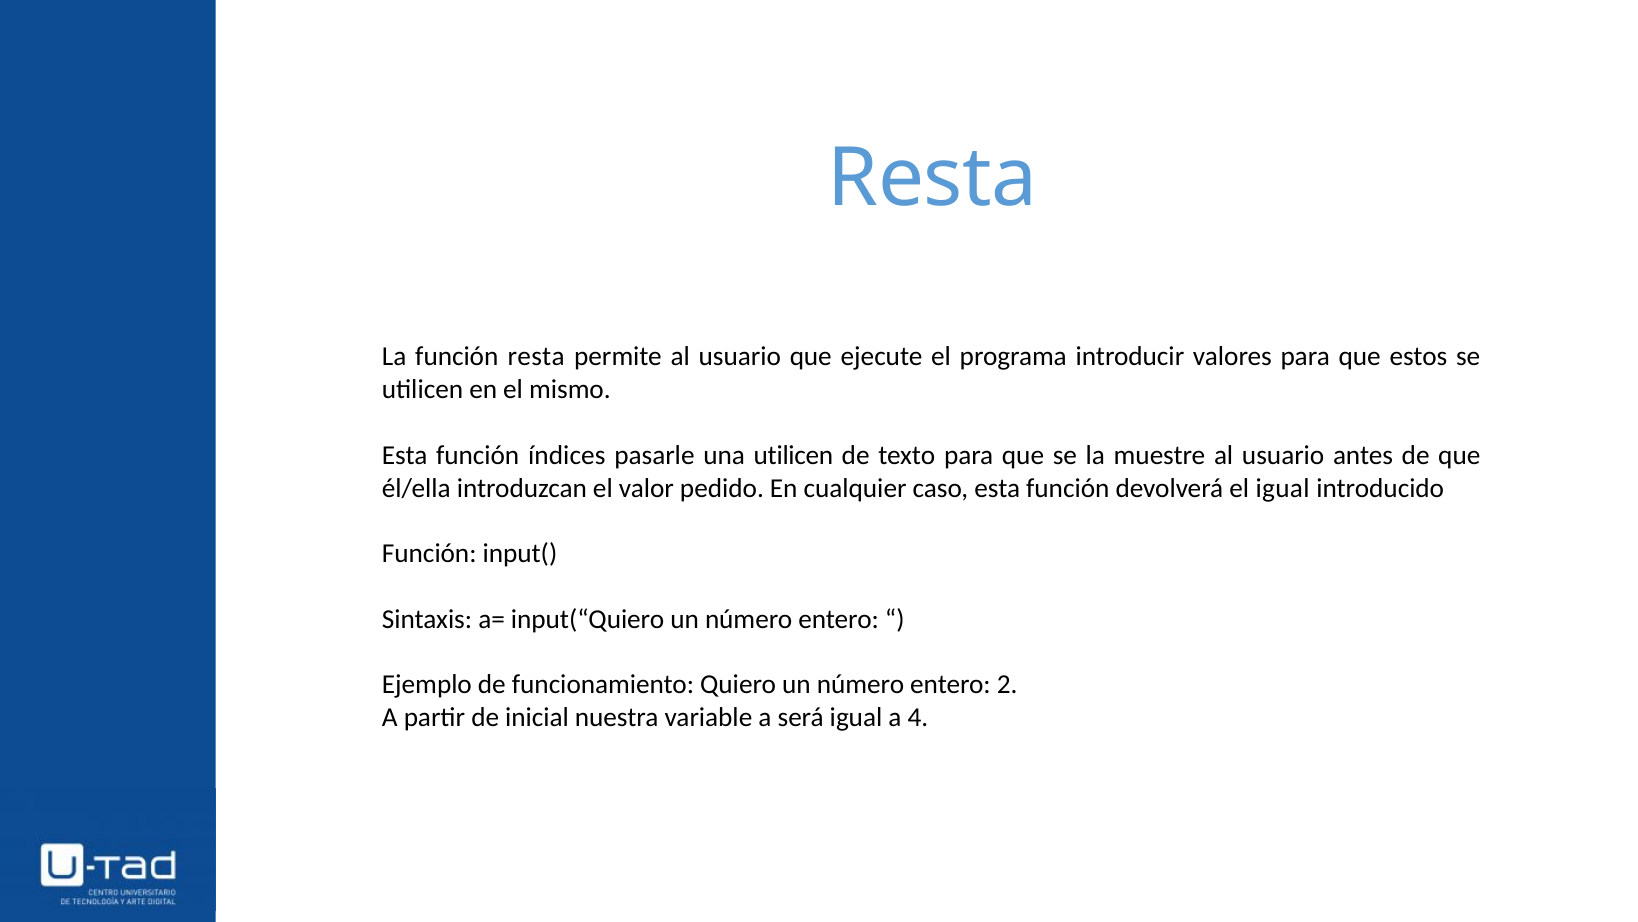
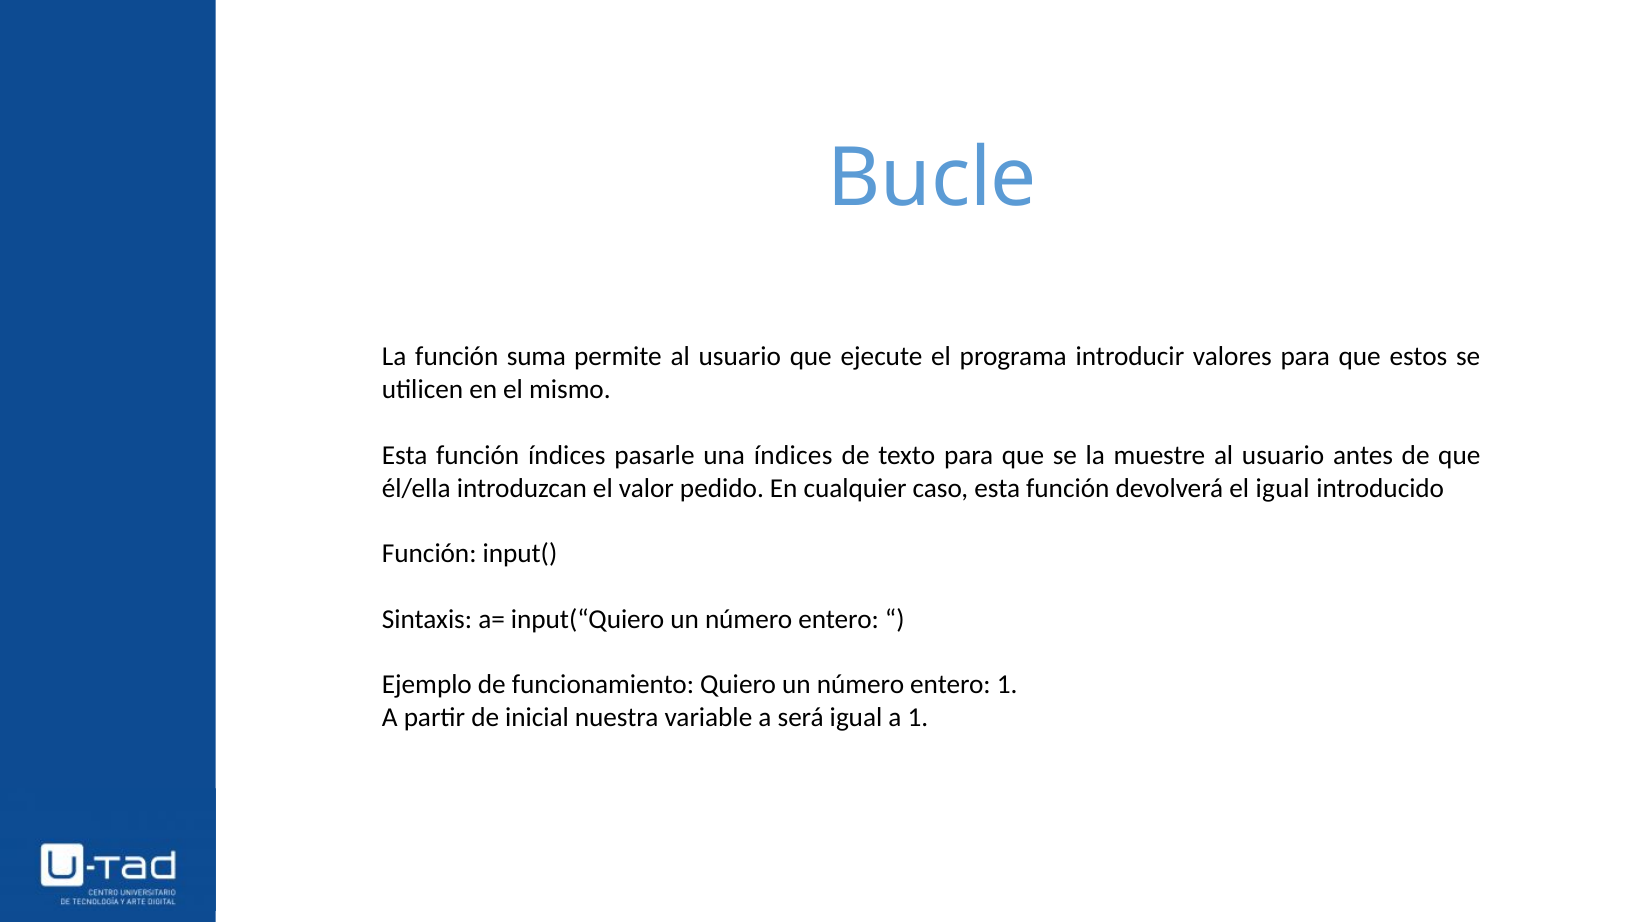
Resta: Resta -> Bucle (932, 179)
función resta: resta -> suma (536, 357)
una utilicen: utilicen -> índices (793, 455)
entero 2: 2 -> 1 (1007, 684)
a 4: 4 -> 1 (918, 717)
